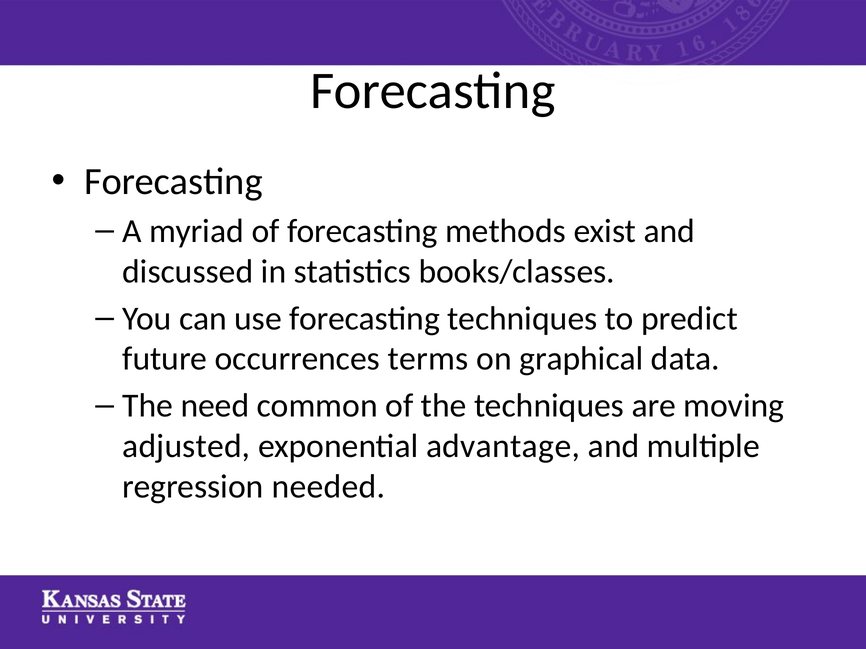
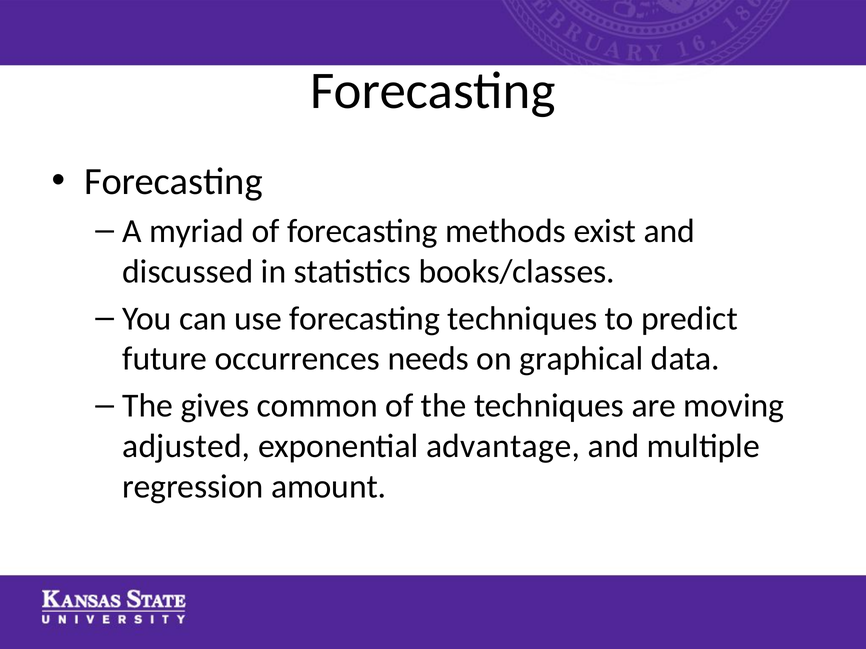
terms: terms -> needs (428, 359)
need: need -> gives (215, 406)
needed: needed -> amount (329, 487)
